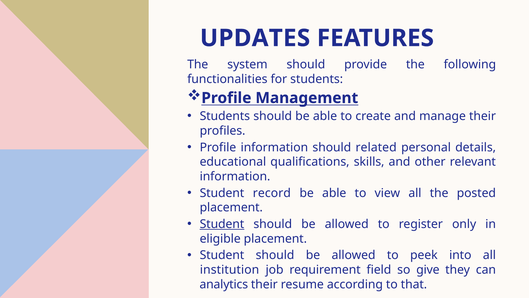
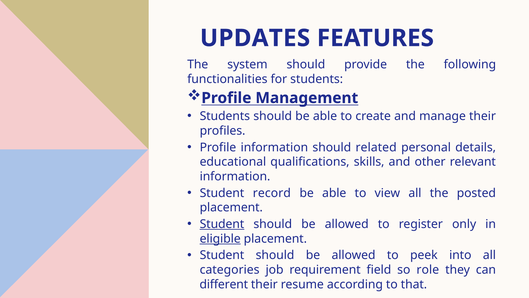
eligible underline: none -> present (220, 238)
institution: institution -> categories (230, 269)
give: give -> role (428, 269)
analytics: analytics -> different (224, 284)
